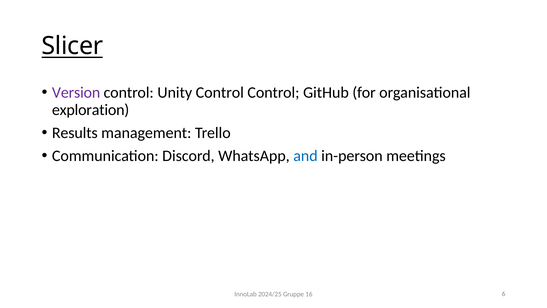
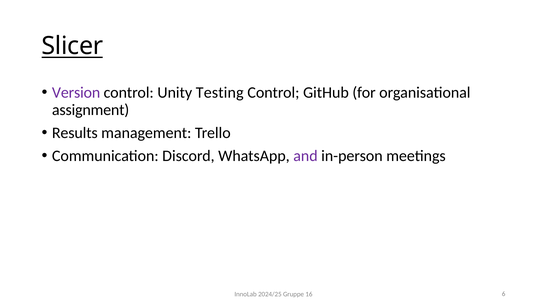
Unity Control: Control -> Testing (220, 92)
exploration: exploration -> assignment (91, 110)
and colour: blue -> purple (305, 156)
